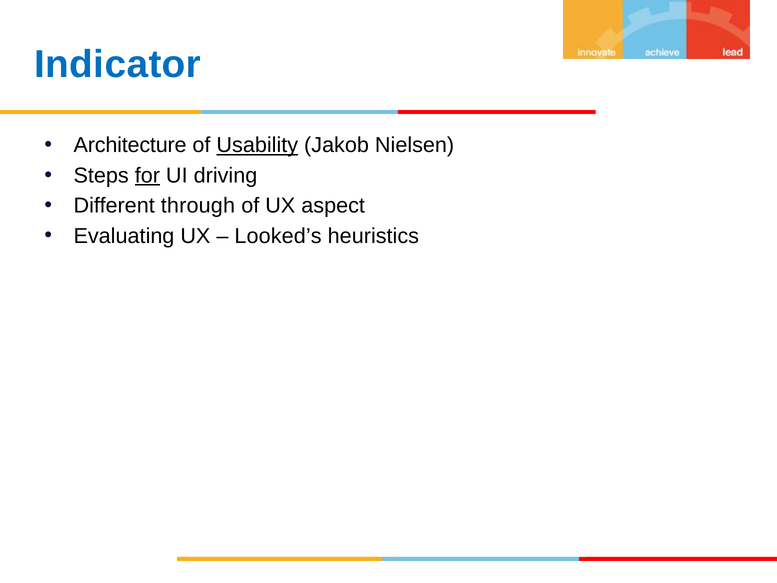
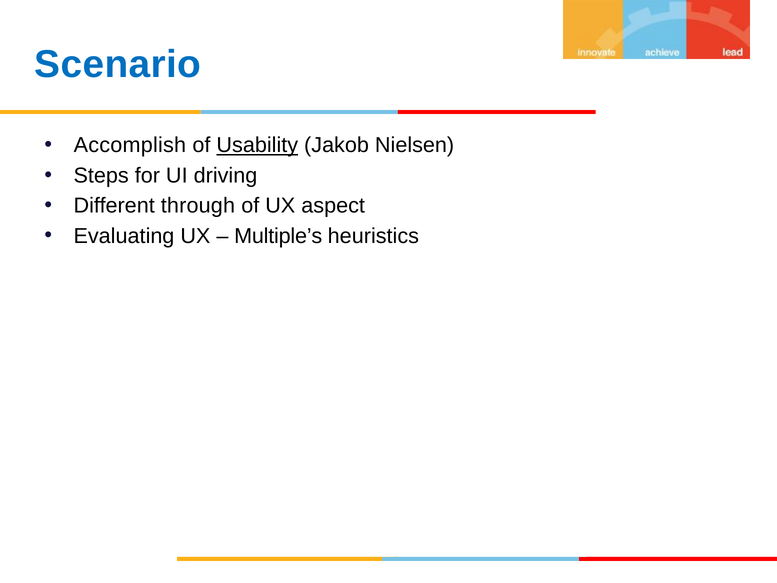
Indicator: Indicator -> Scenario (118, 64)
Architecture: Architecture -> Accomplish (130, 145)
for underline: present -> none (147, 176)
Looked’s: Looked’s -> Multiple’s (278, 236)
